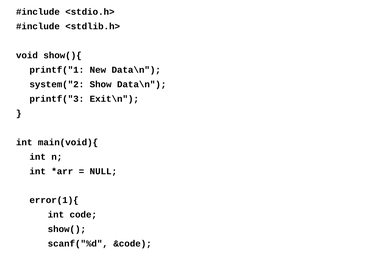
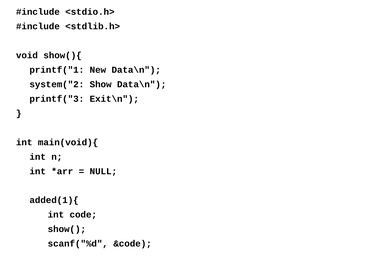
error(1){: error(1){ -> added(1){ (54, 200)
